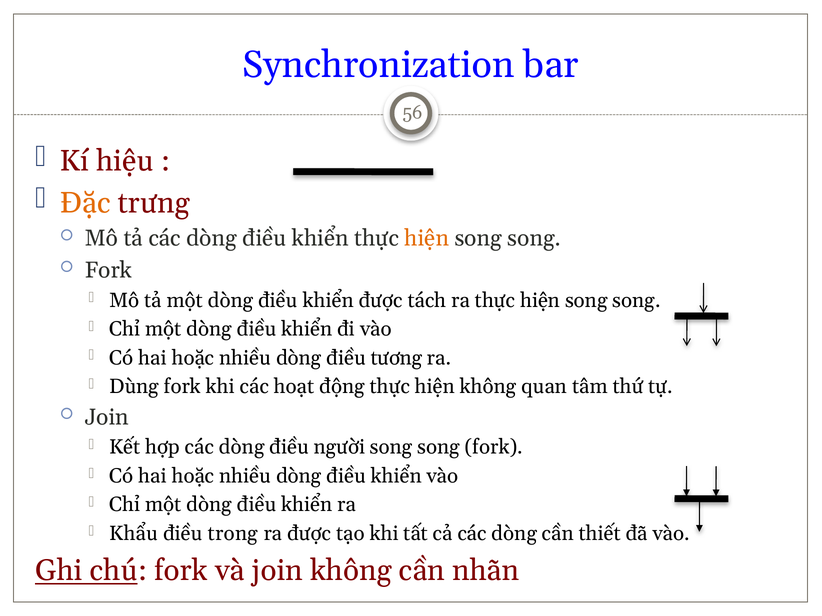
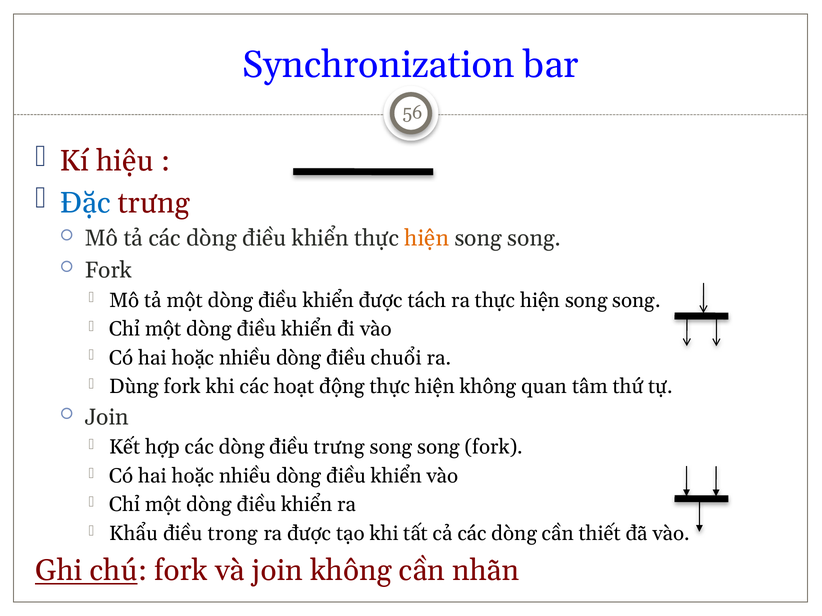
Đặc colour: orange -> blue (85, 203)
tương: tương -> chuổi (396, 358)
điều người: người -> trưng (339, 448)
